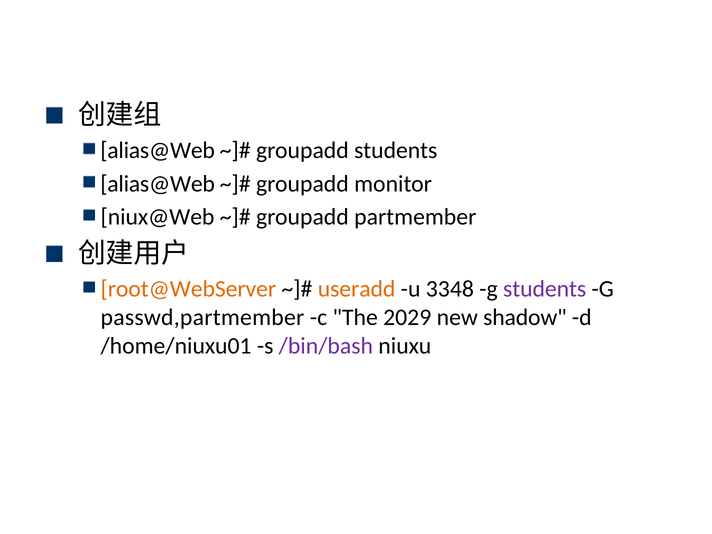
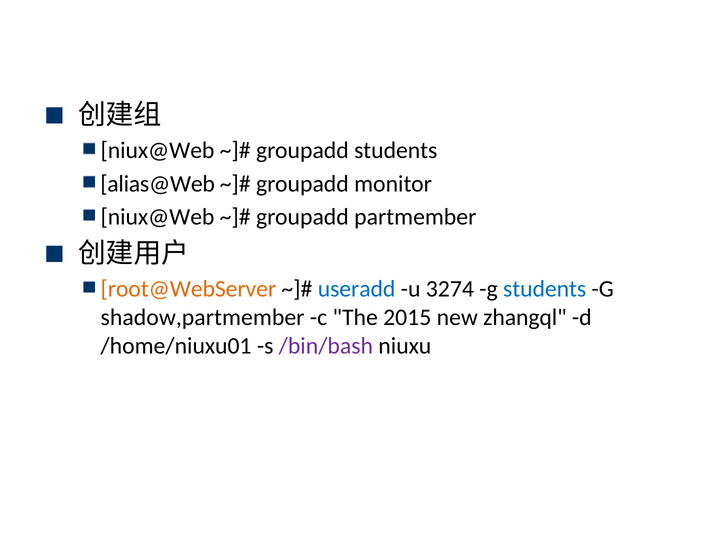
alias@Web: alias@Web -> niux@Web (158, 151)
useradd colour: orange -> blue (357, 289)
3348: 3348 -> 3274 (450, 289)
students colour: purple -> blue (545, 289)
passwd,partmember: passwd,partmember -> shadow,partmember (203, 318)
2029: 2029 -> 2015 (407, 318)
shadow: shadow -> zhangql (525, 318)
